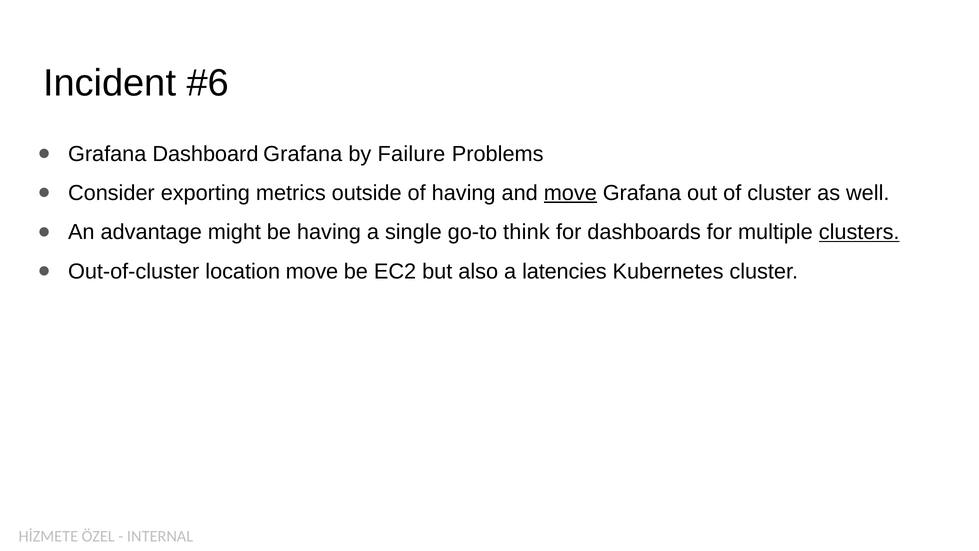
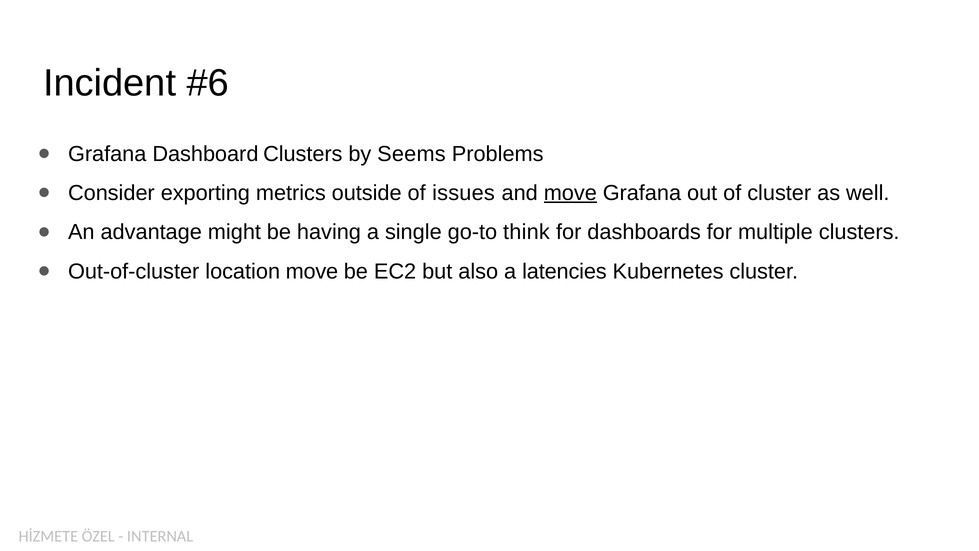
Dashboard Grafana: Grafana -> Clusters (303, 154)
Failure: Failure -> Seems (411, 154)
of having: having -> issues (463, 193)
clusters underline: present -> none (859, 232)
